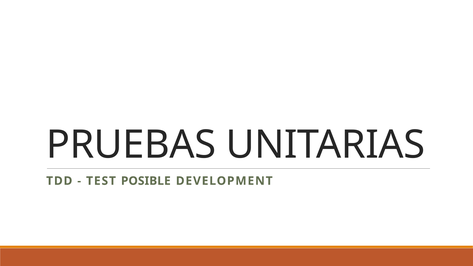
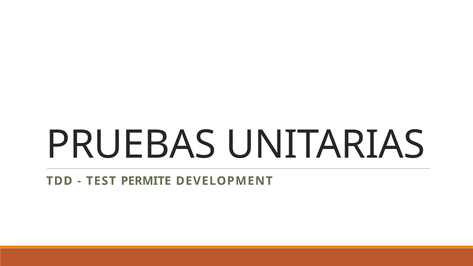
POSIBLE: POSIBLE -> PERMITE (146, 181)
